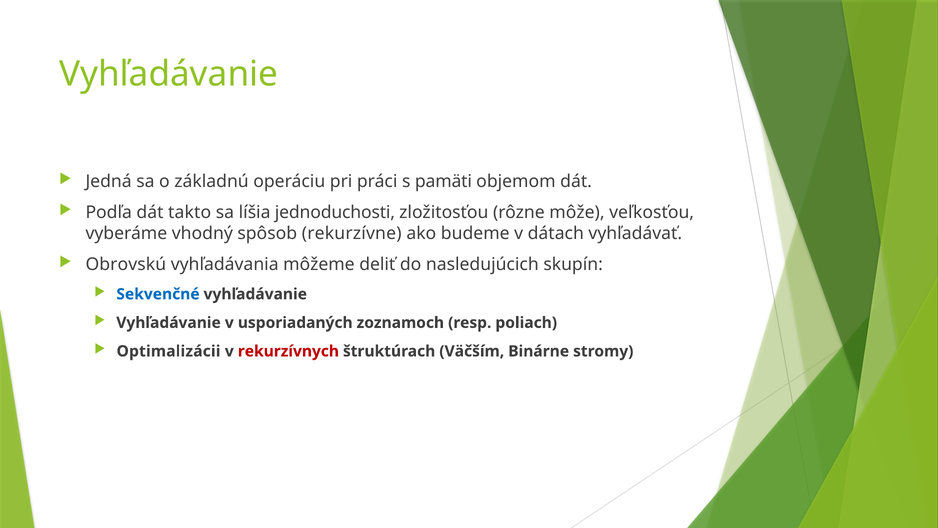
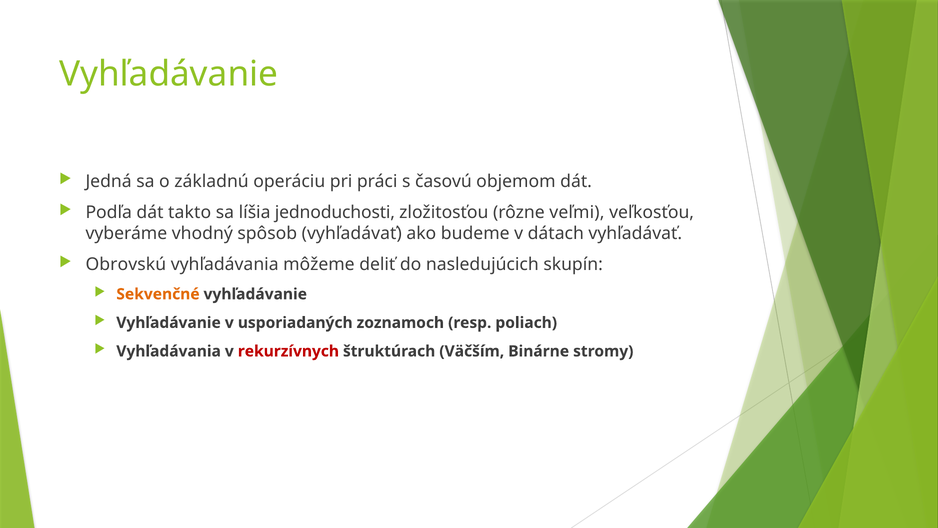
pamäti: pamäti -> časovú (443, 182)
môže: môže -> veľmi (577, 212)
spôsob rekurzívne: rekurzívne -> vyhľadávať (352, 234)
Sekvenčné colour: blue -> orange (158, 294)
Optimalizácii: Optimalizácii -> Vyhľadávania (169, 351)
